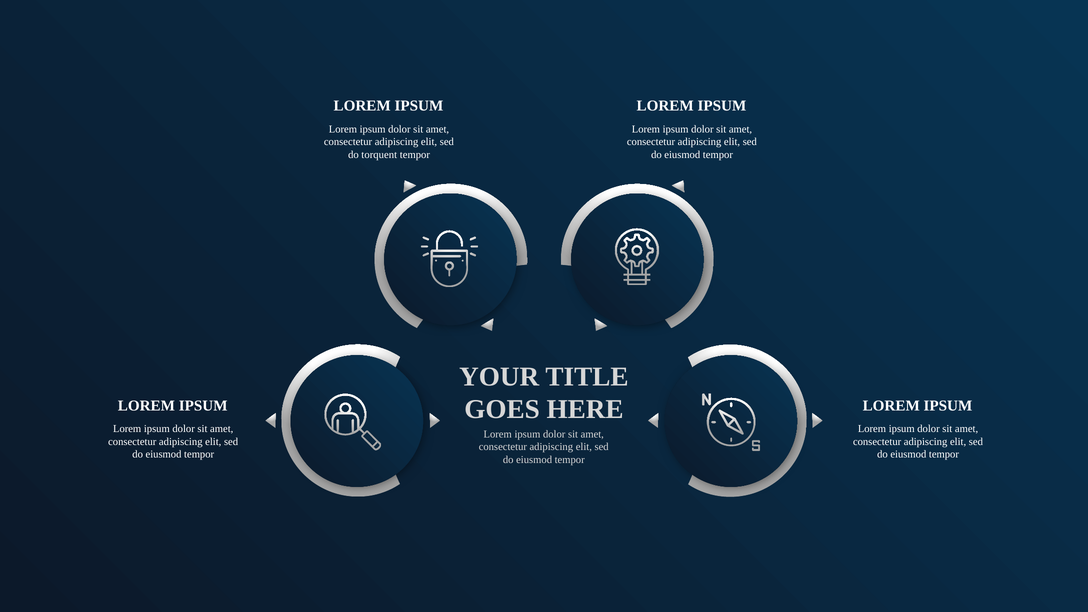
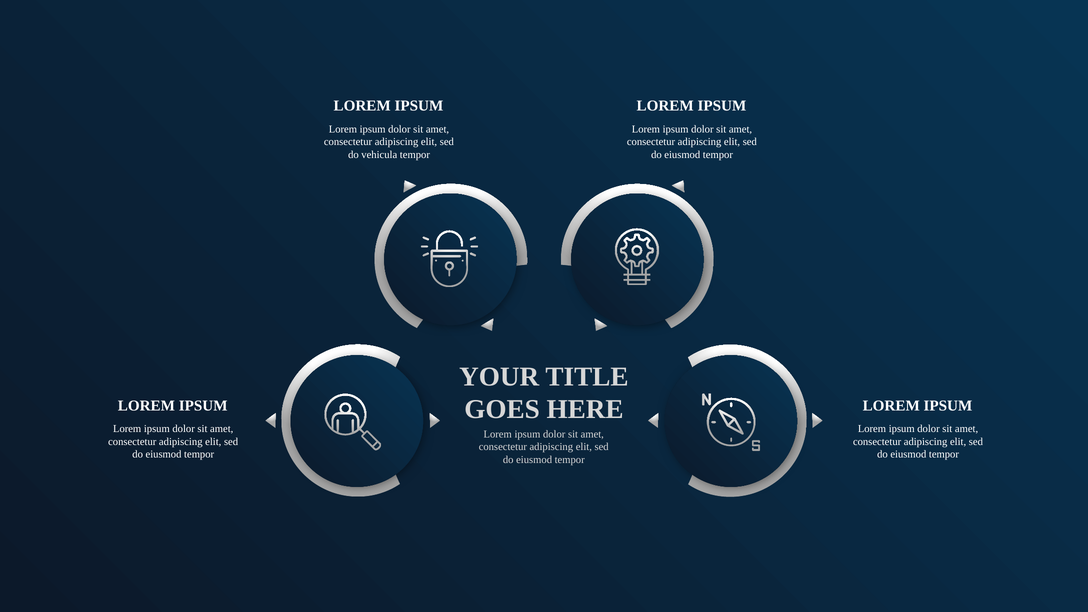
torquent: torquent -> vehicula (379, 155)
